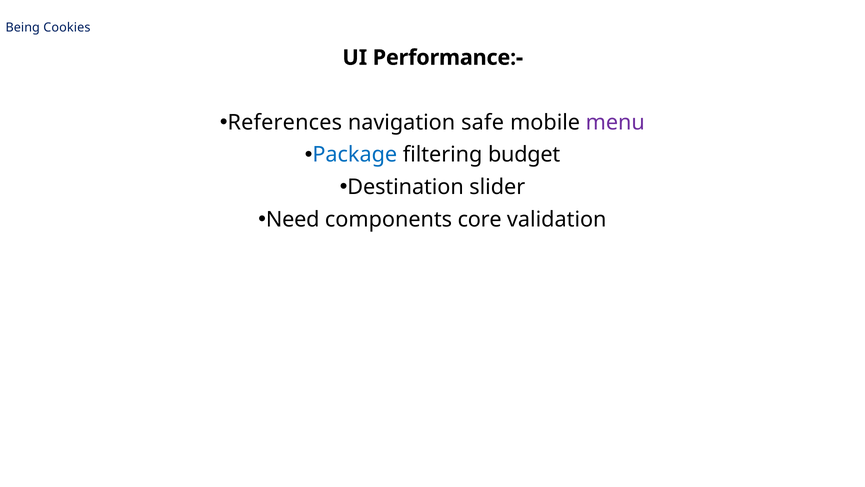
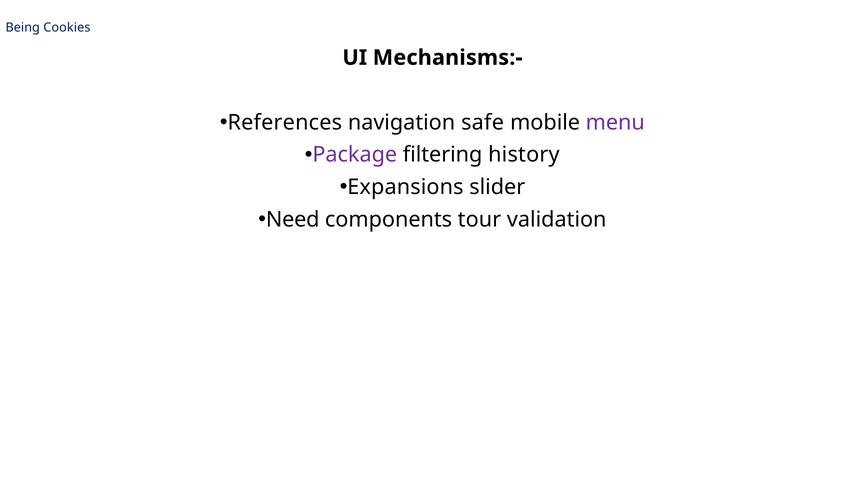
Performance:-: Performance:- -> Mechanisms:- (448, 58)
Package colour: blue -> purple (355, 155)
budget: budget -> history (524, 155)
Destination: Destination -> Expansions (405, 187)
core: core -> tour (479, 219)
